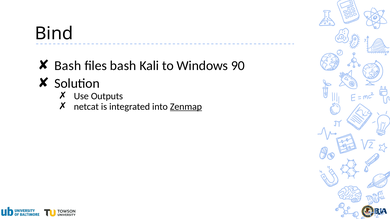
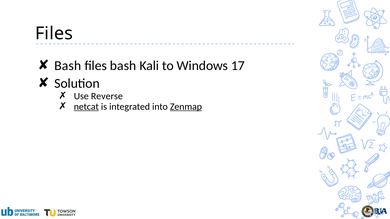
Bind: Bind -> Files (54, 33)
90: 90 -> 17 (238, 66)
Outputs: Outputs -> Reverse (107, 96)
netcat underline: none -> present (86, 107)
